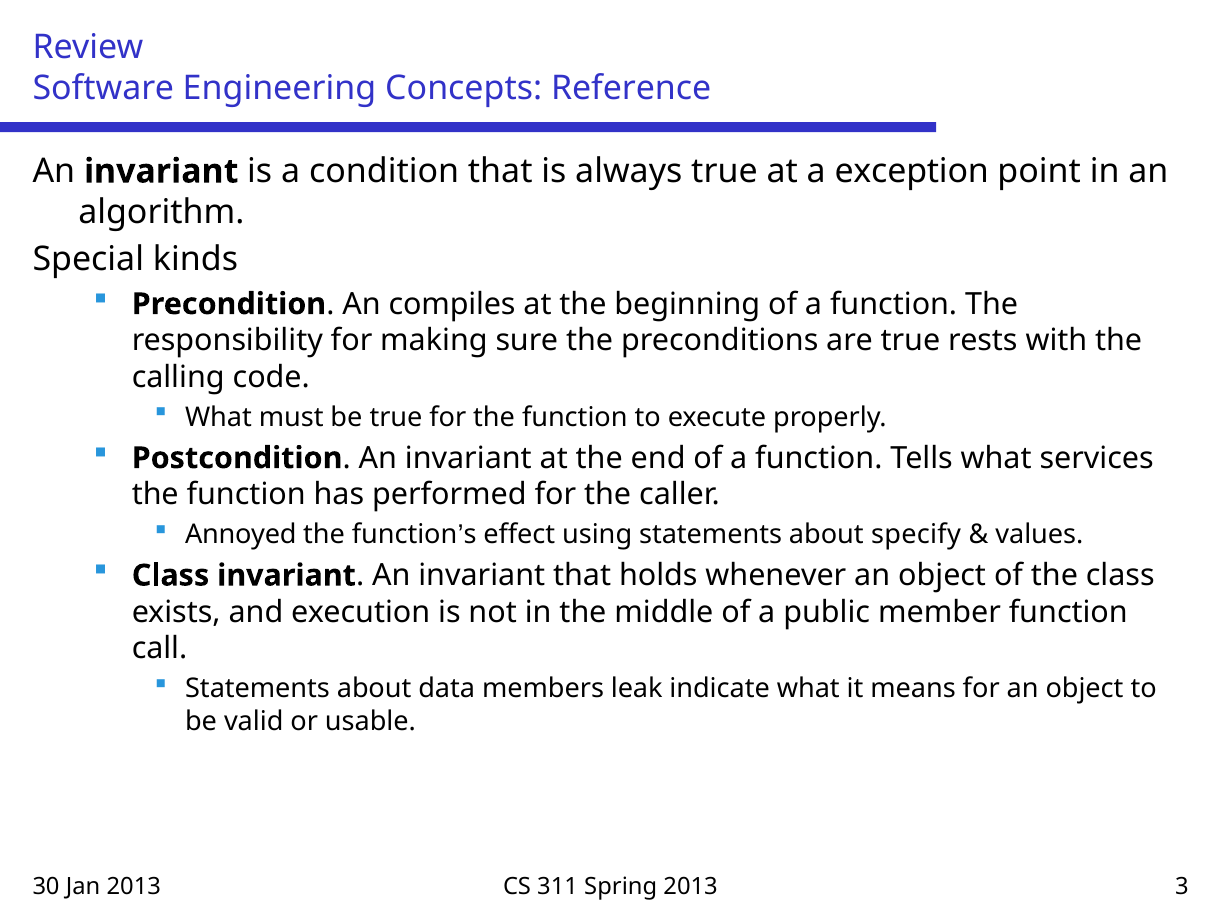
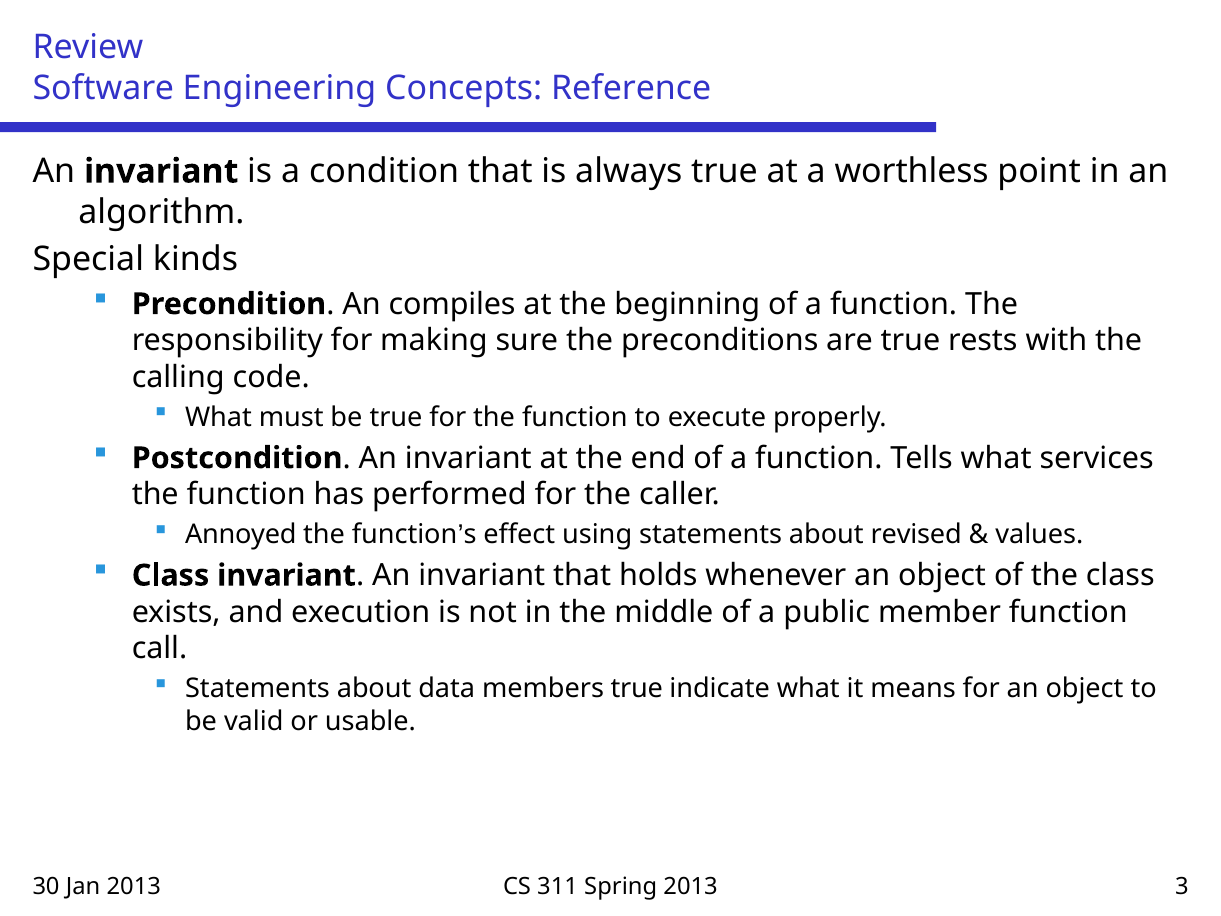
exception: exception -> worthless (912, 171)
specify: specify -> revised (916, 534)
members leak: leak -> true (637, 688)
